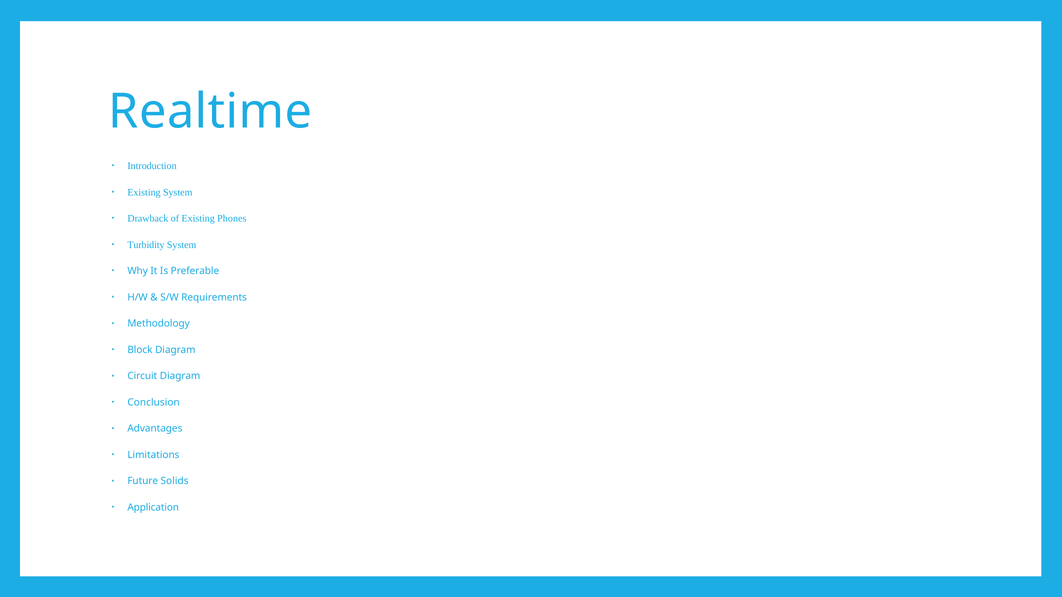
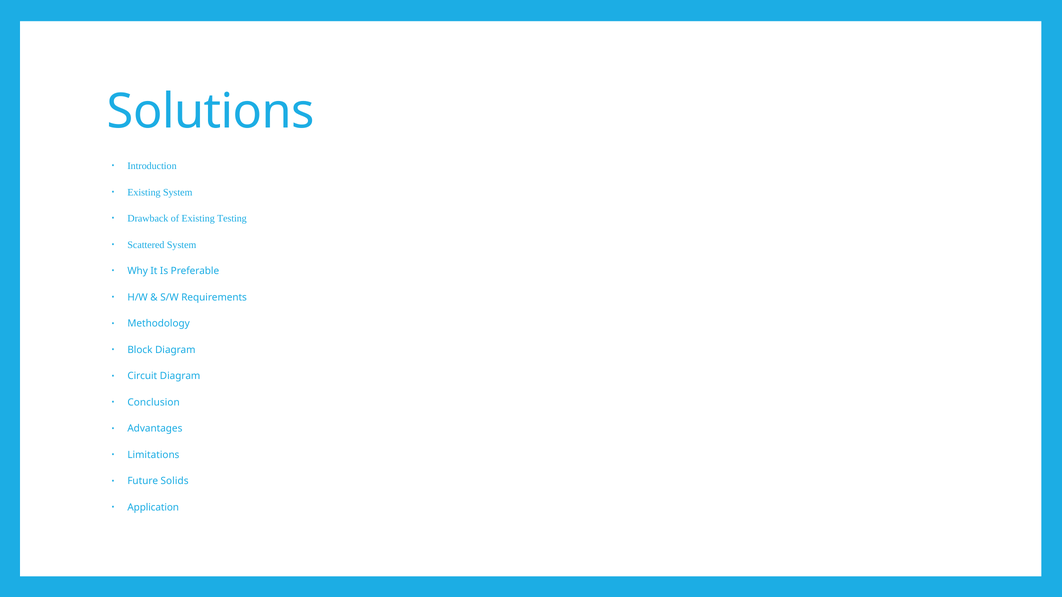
Realtime: Realtime -> Solutions (211, 112)
Phones: Phones -> Testing (232, 219)
Turbidity: Turbidity -> Scattered (146, 245)
